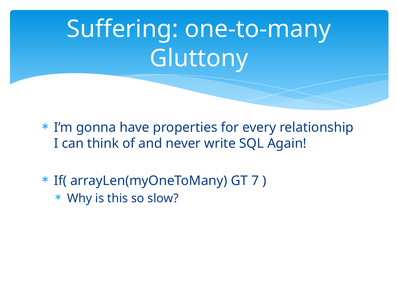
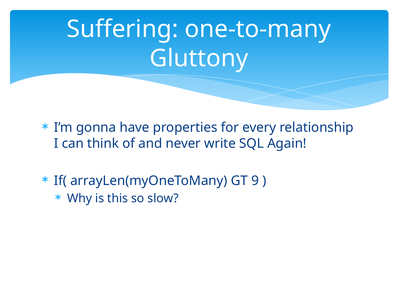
7: 7 -> 9 (255, 180)
